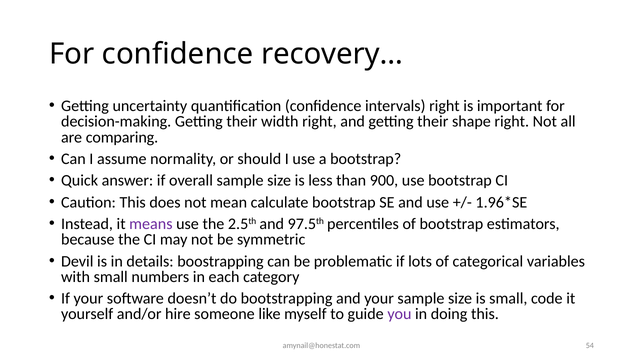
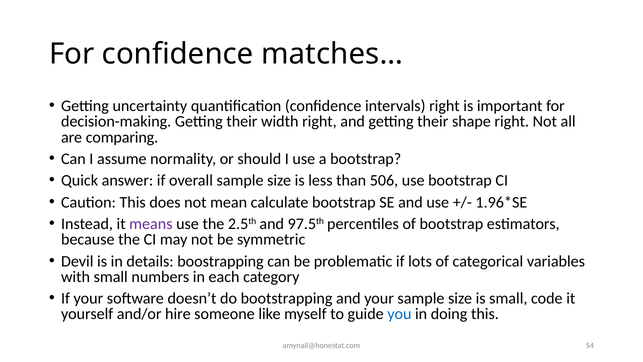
recovery…: recovery… -> matches… (332, 54)
900: 900 -> 506 (384, 180)
you colour: purple -> blue (399, 314)
